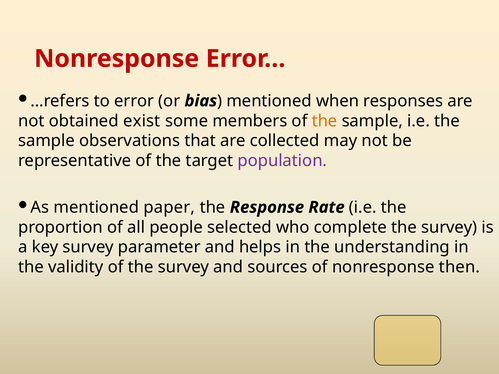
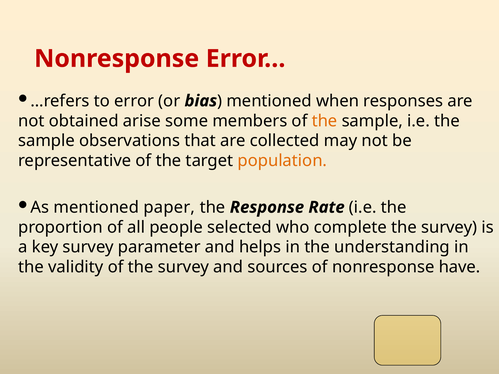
exist: exist -> arise (142, 121)
population colour: purple -> orange (282, 161)
then: then -> have (460, 267)
